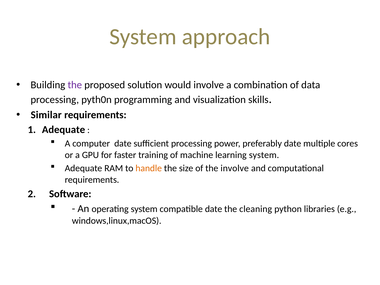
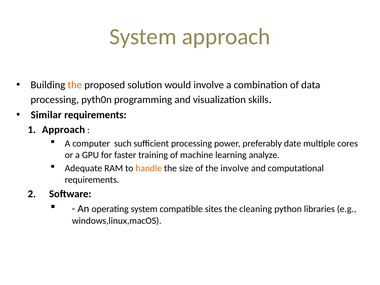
the colour: purple -> orange (75, 85)
Adequate: Adequate -> Approach (64, 130)
computer date: date -> such (123, 144)
learning system: system -> analyze (264, 155)
compatible date: date -> sites (214, 209)
